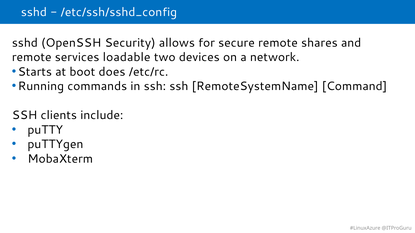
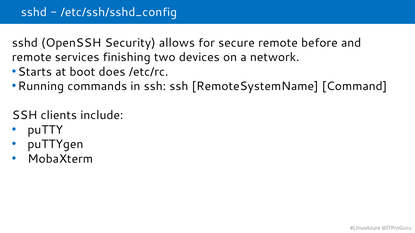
shares: shares -> before (319, 43)
loadable: loadable -> finishing (127, 57)
